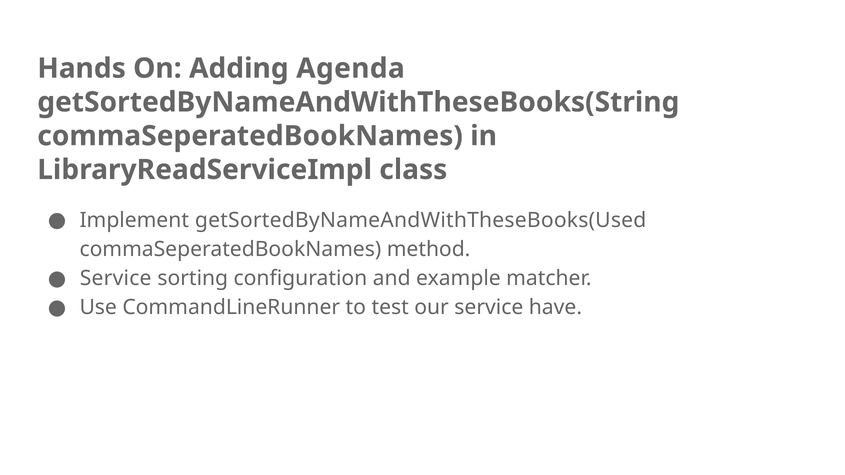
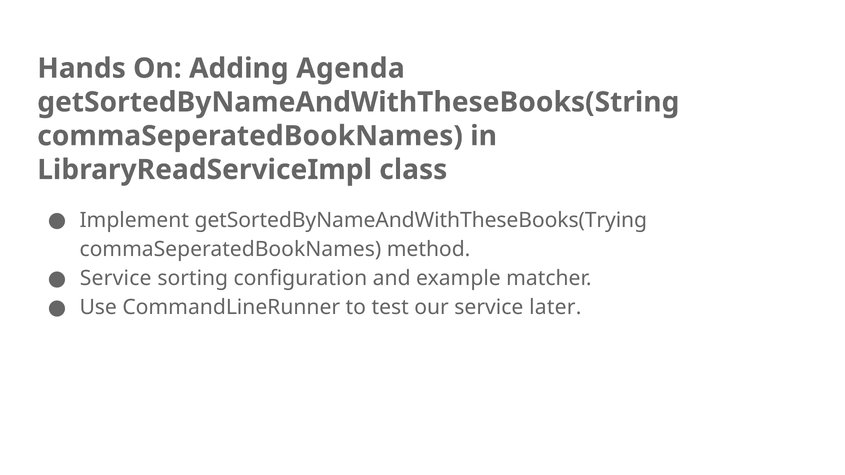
getSortedByNameAndWithTheseBooks(Used: getSortedByNameAndWithTheseBooks(Used -> getSortedByNameAndWithTheseBooks(Trying (421, 220)
have: have -> later (555, 308)
